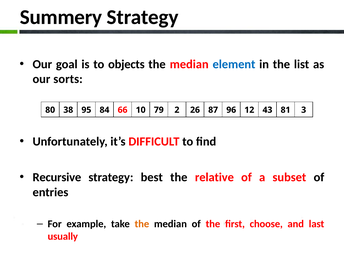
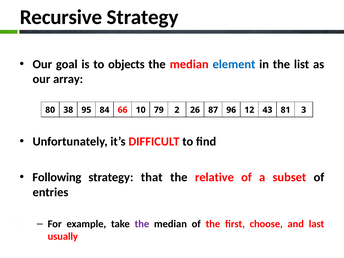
Summery: Summery -> Recursive (61, 17)
sorts: sorts -> array (68, 79)
Recursive: Recursive -> Following (57, 177)
best: best -> that (152, 177)
the colour: orange -> purple (142, 224)
